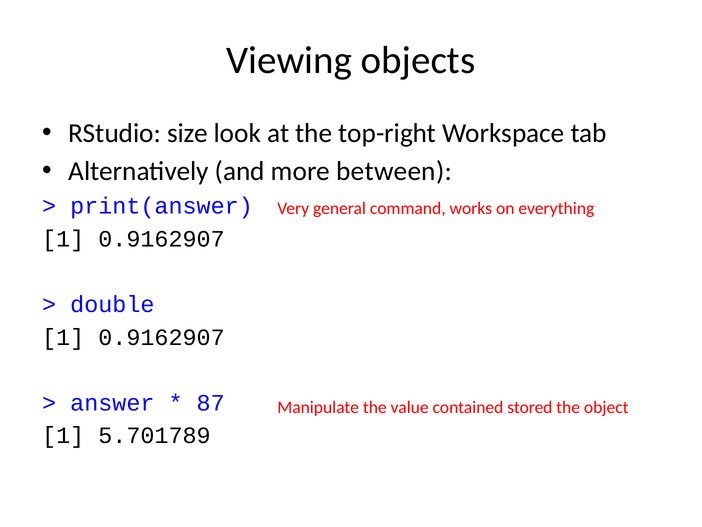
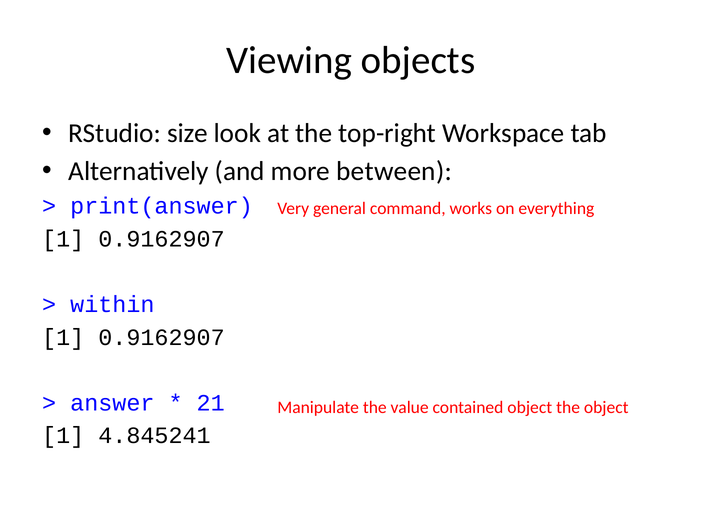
double: double -> within (112, 304)
87: 87 -> 21 (211, 403)
contained stored: stored -> object (530, 407)
5.701789: 5.701789 -> 4.845241 (154, 435)
